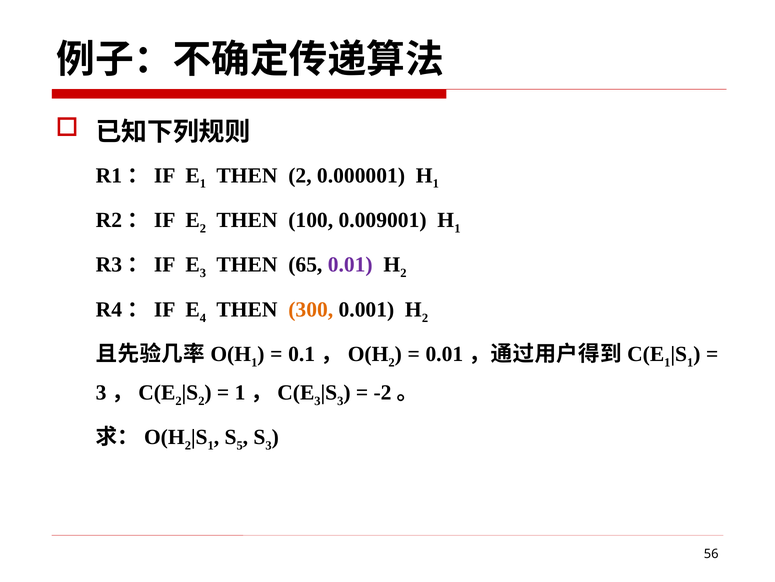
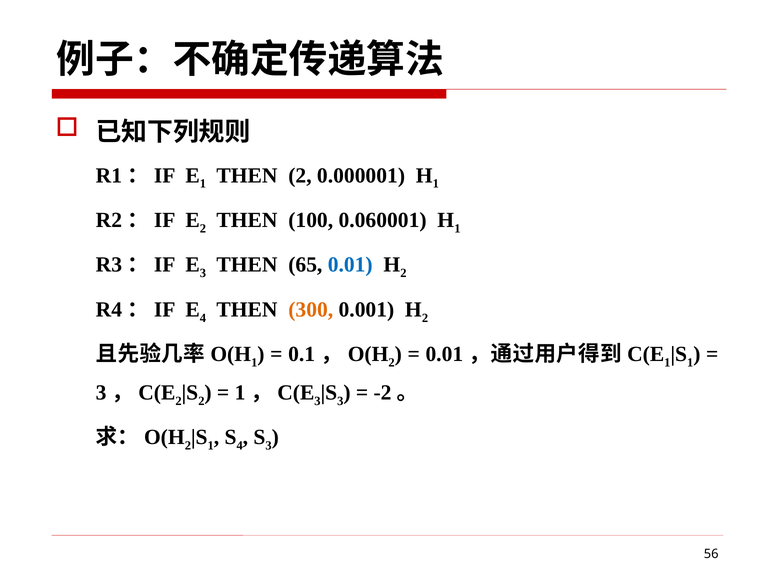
0.009001: 0.009001 -> 0.060001 (383, 220)
0.01 colour: purple -> blue (350, 265)
5: 5 -> 4 (240, 445)
